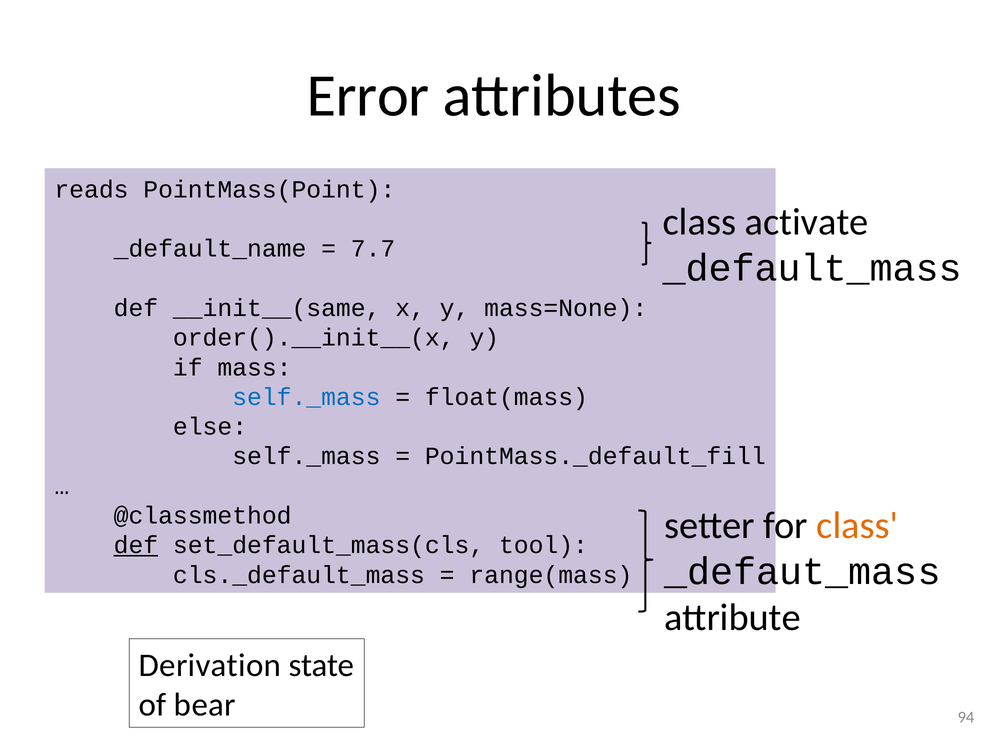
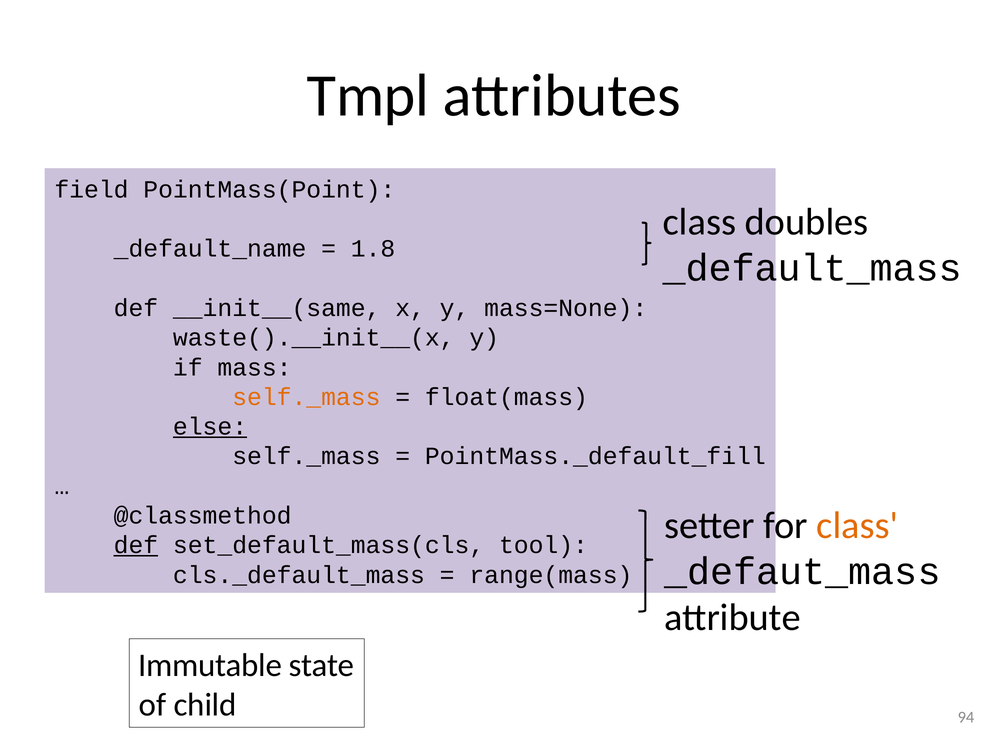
Error: Error -> Tmpl (368, 96)
reads: reads -> field (91, 190)
activate: activate -> doubles (807, 222)
7.7: 7.7 -> 1.8 (373, 249)
order().__init__(x: order().__init__(x -> waste().__init__(x (314, 338)
self._mass colour: blue -> orange (306, 397)
else underline: none -> present (210, 427)
Derivation: Derivation -> Immutable (210, 666)
bear: bear -> child (205, 705)
